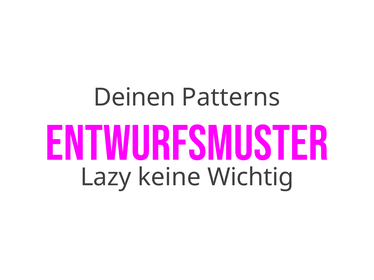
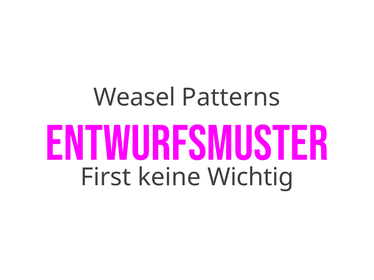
Deinen: Deinen -> Weasel (134, 98)
Lazy: Lazy -> First (106, 178)
